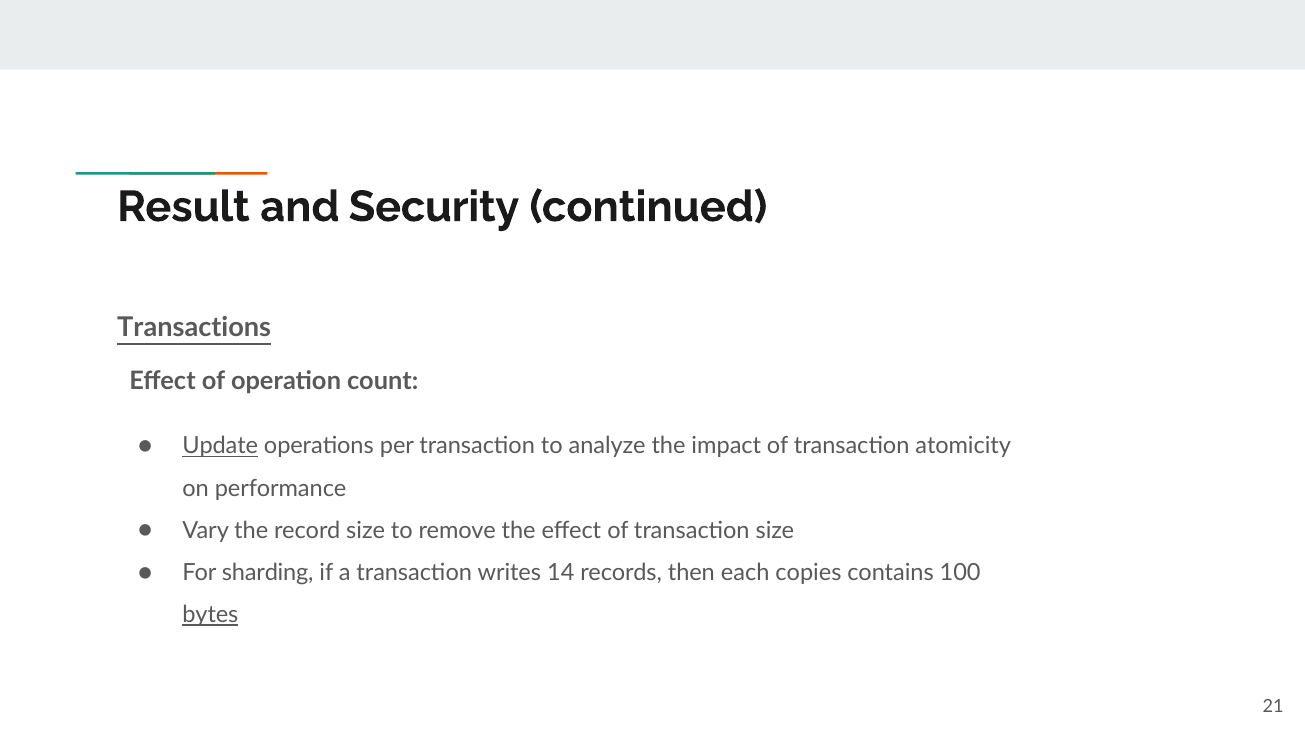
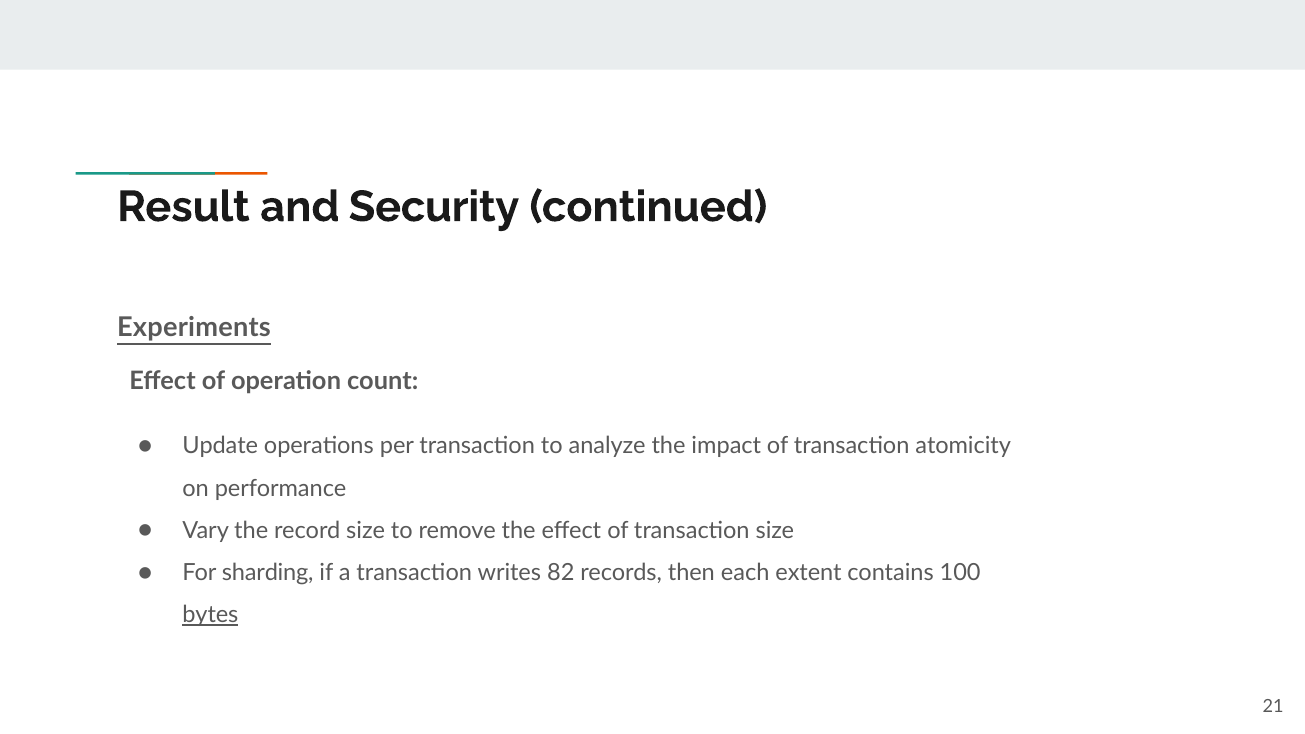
Transactions: Transactions -> Experiments (194, 328)
Update underline: present -> none (220, 446)
14: 14 -> 82 (561, 573)
copies: copies -> extent (809, 573)
